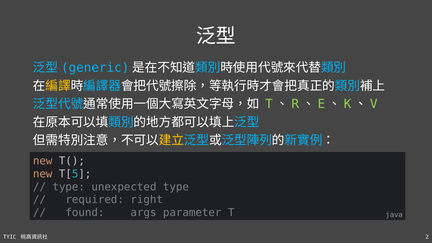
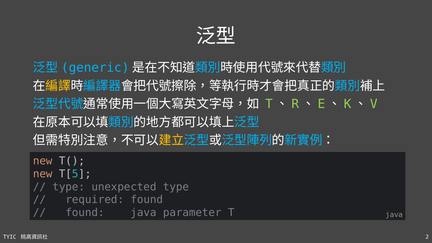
required right: right -> found (147, 200)
found args: args -> java (143, 213)
